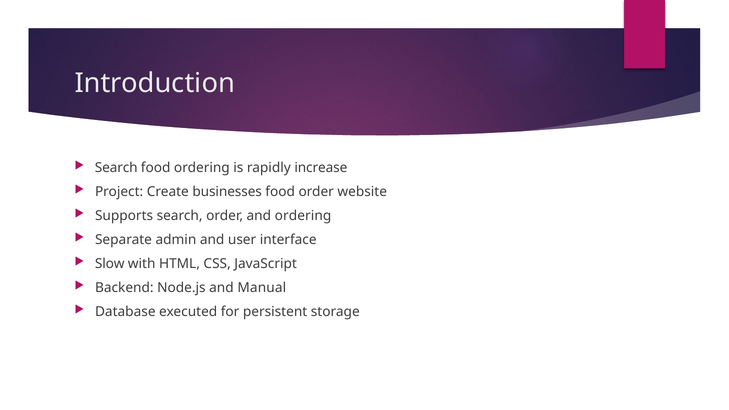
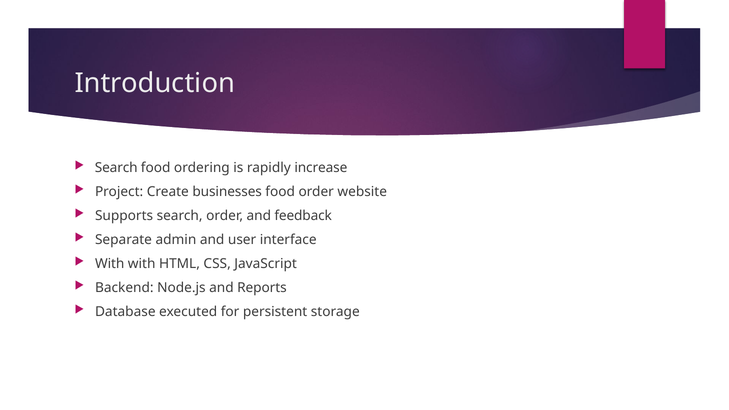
and ordering: ordering -> feedback (303, 216)
Slow: Slow -> With (110, 264)
Manual: Manual -> Reports (262, 288)
